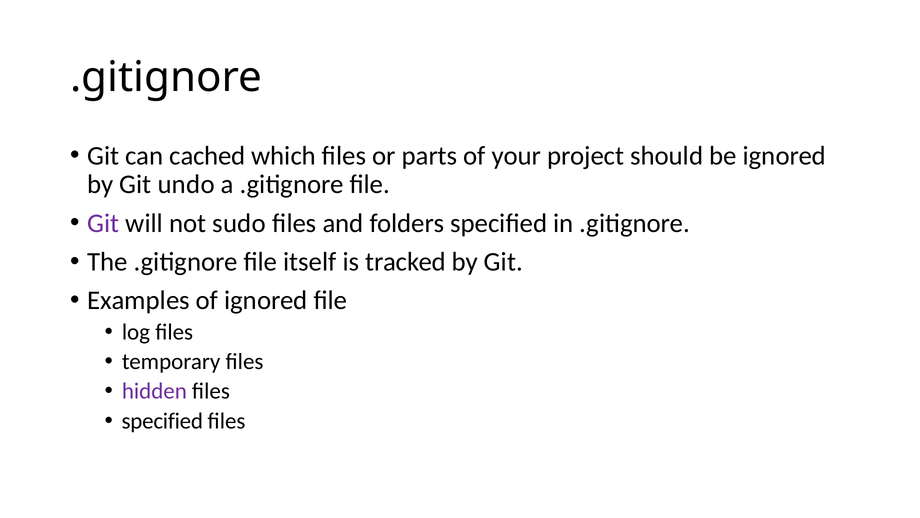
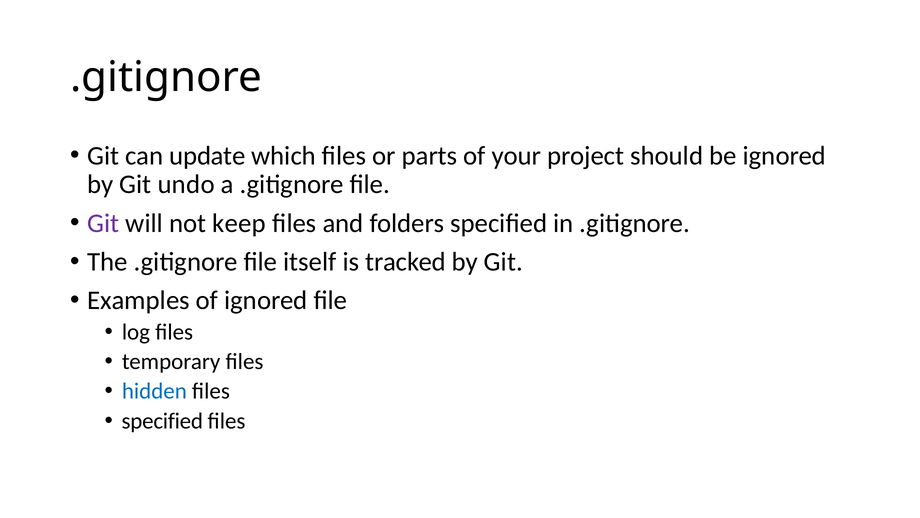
cached: cached -> update (207, 155)
sudo: sudo -> keep (239, 223)
hidden colour: purple -> blue (154, 391)
